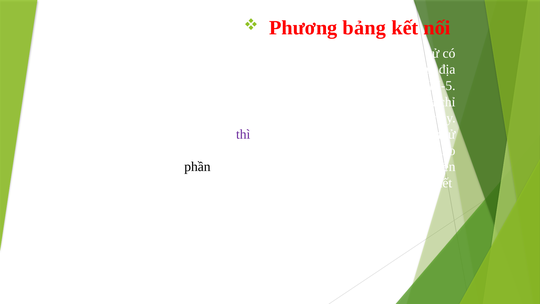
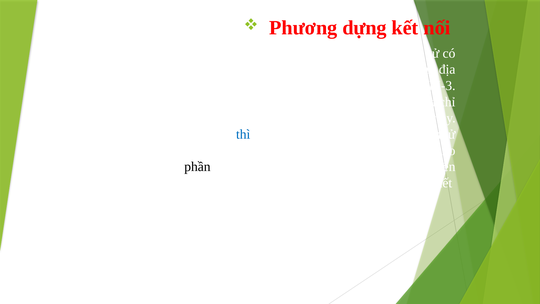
Phương bảng: bảng -> dựng (364, 28)
M-5: M-5 -> M-3 (442, 86)
thì colour: purple -> blue (243, 134)
